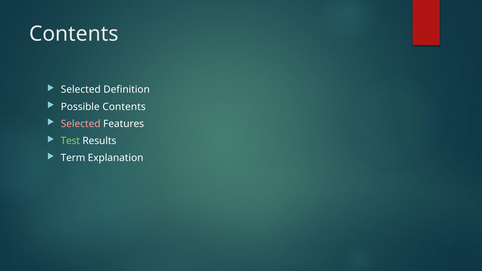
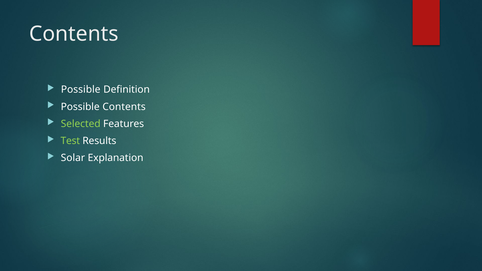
Selected: Selected -> Possible (81, 90)
Selected colour: pink -> light green (81, 124)
Term: Term -> Solar (73, 158)
